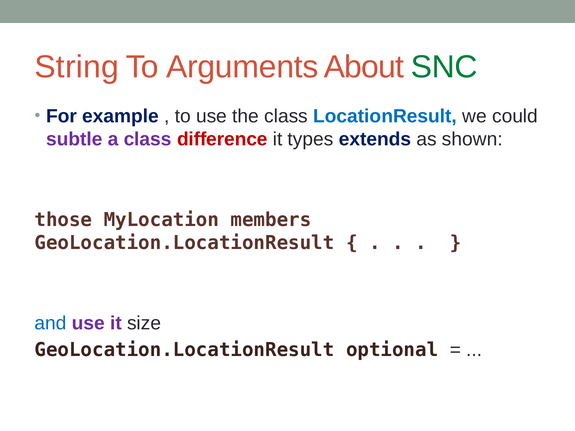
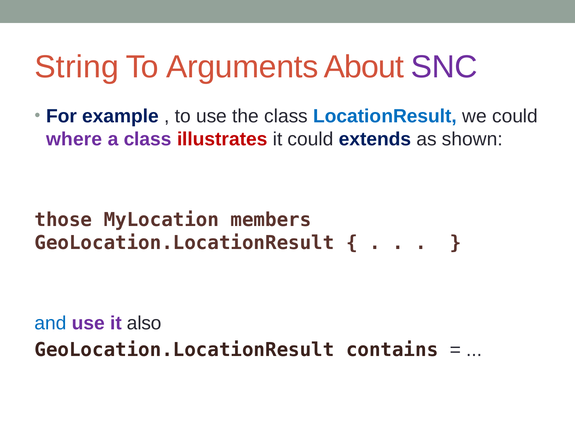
SNC colour: green -> purple (444, 67)
subtle: subtle -> where (74, 139)
difference: difference -> illustrates (222, 139)
it types: types -> could (311, 139)
size: size -> also (144, 323)
optional: optional -> contains (392, 350)
